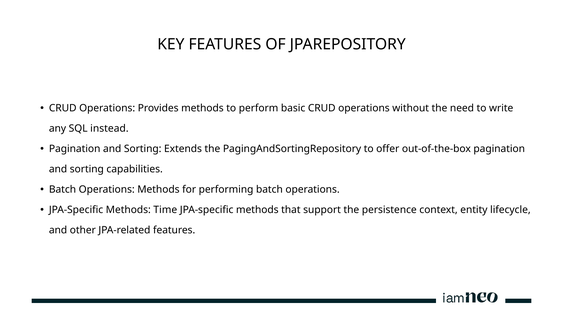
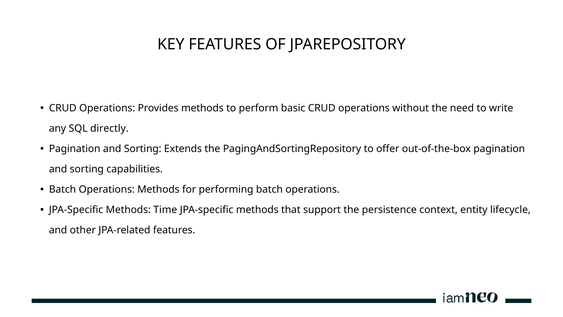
instead: instead -> directly (109, 128)
